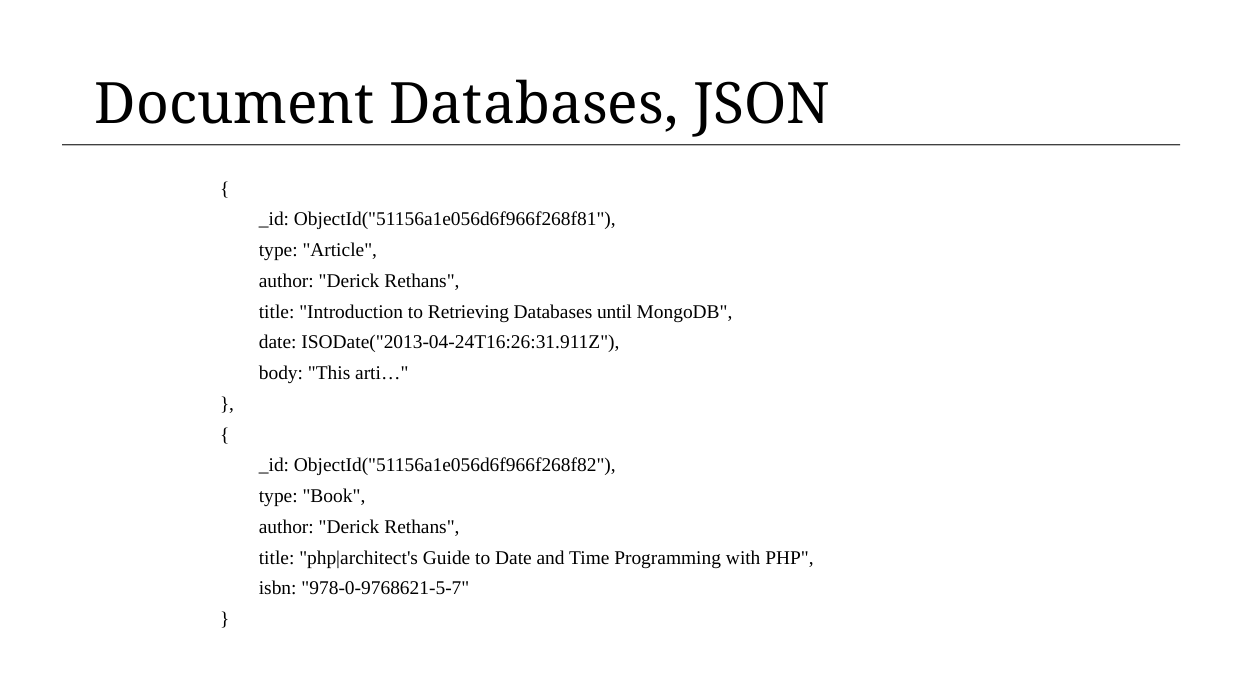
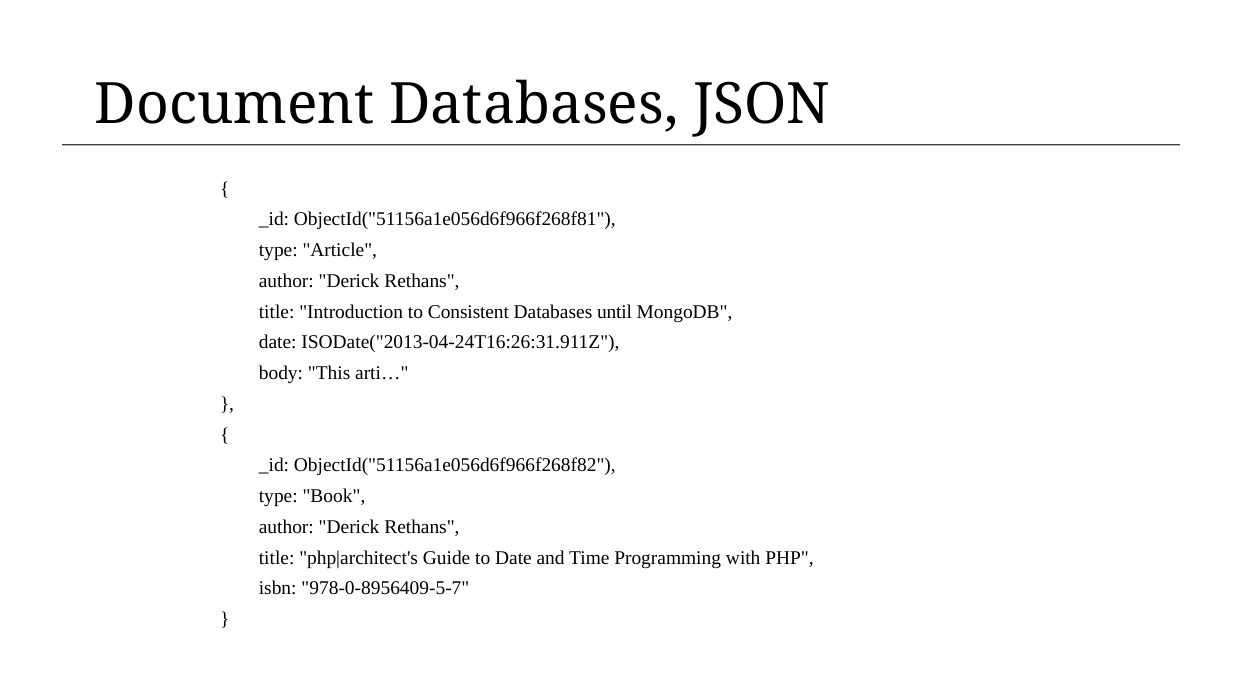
Retrieving: Retrieving -> Consistent (468, 312)
978-0-9768621-5-7: 978-0-9768621-5-7 -> 978-0-8956409-5-7 (385, 588)
